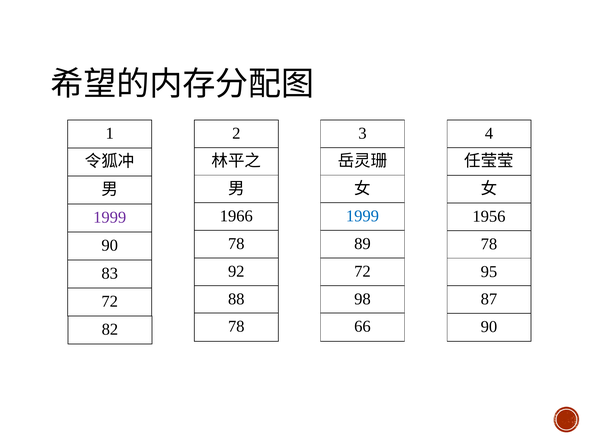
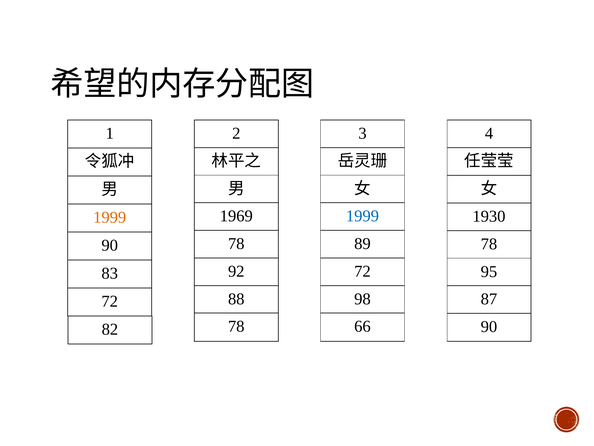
1966: 1966 -> 1969 (236, 216)
1956: 1956 -> 1930 (489, 216)
1999 colour: purple -> orange (110, 217)
